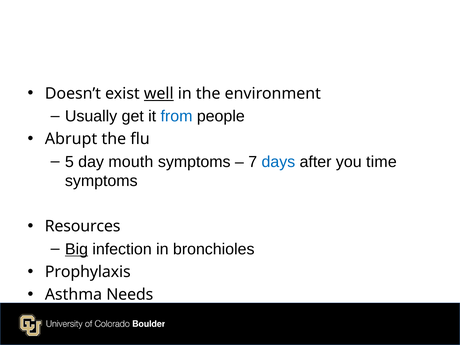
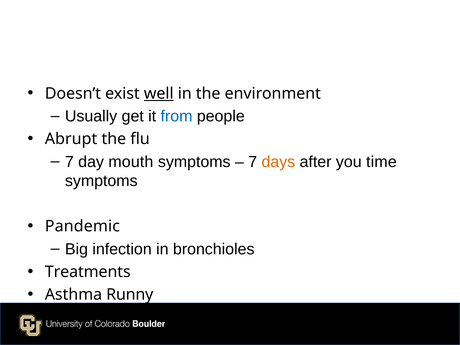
5: 5 -> 7 (69, 162)
days colour: blue -> orange (278, 162)
Resources: Resources -> Pandemic (82, 226)
Big underline: present -> none (76, 249)
Prophylaxis: Prophylaxis -> Treatments (88, 272)
Needs: Needs -> Runny (130, 295)
